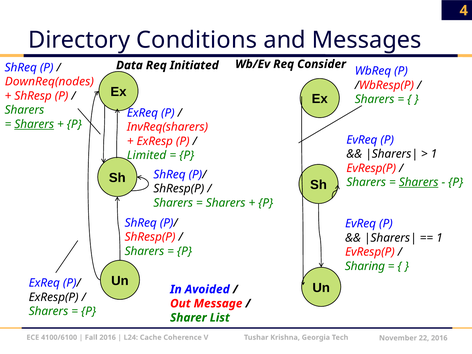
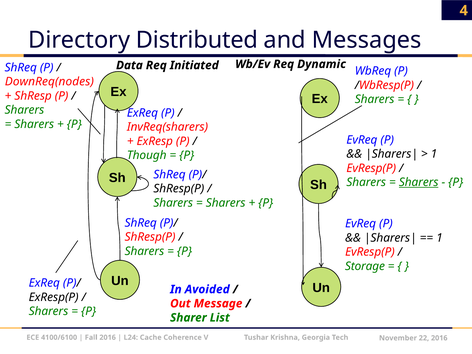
Conditions: Conditions -> Distributed (197, 40)
Consider: Consider -> Dynamic (322, 64)
Sharers underline: present -> none (34, 124)
Limited: Limited -> Though (147, 155)
Sharing: Sharing -> Storage (365, 266)
